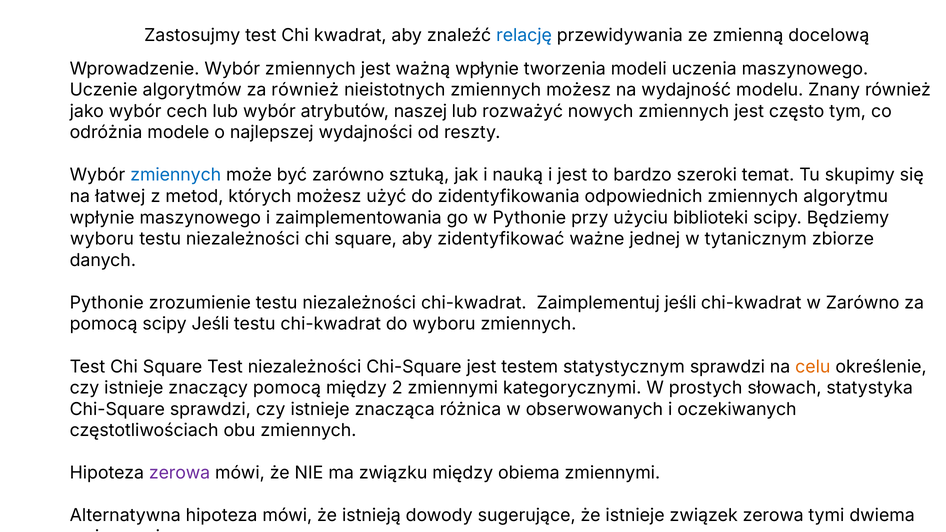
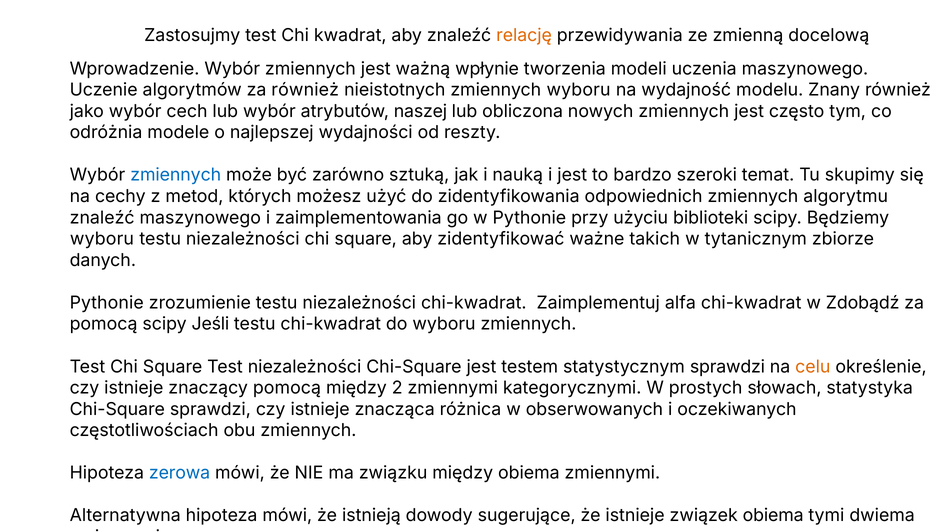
relację colour: blue -> orange (524, 36)
zmiennych możesz: możesz -> wyboru (579, 90)
rozważyć: rozważyć -> obliczona (523, 111)
łatwej: łatwej -> cechy (120, 196)
wpłynie: wpłynie -> znaleźć (102, 218)
jednej: jednej -> takich (655, 239)
Zaimplementuj jeśli: jeśli -> alfa (680, 303)
w Zarówno: Zarówno -> Zdobądź (863, 303)
zerowa colour: purple -> blue (180, 473)
związek zerowa: zerowa -> obiema (773, 516)
